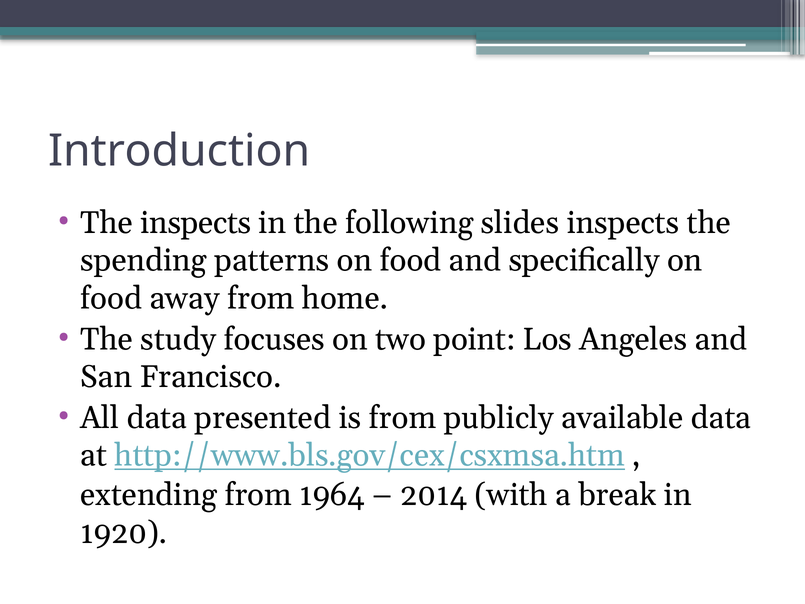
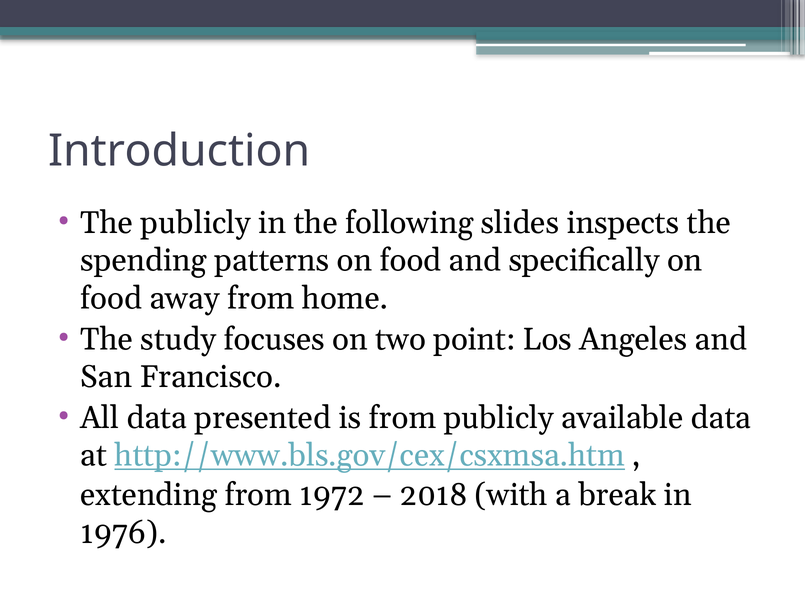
The inspects: inspects -> publicly (196, 223)
1964: 1964 -> 1972 (332, 495)
2014: 2014 -> 2018 (434, 495)
1920: 1920 -> 1976 (124, 533)
